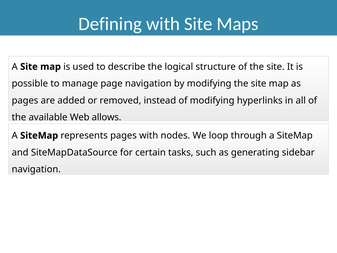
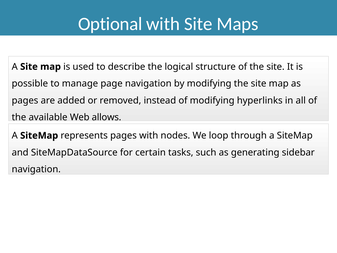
Defining: Defining -> Optional (110, 24)
